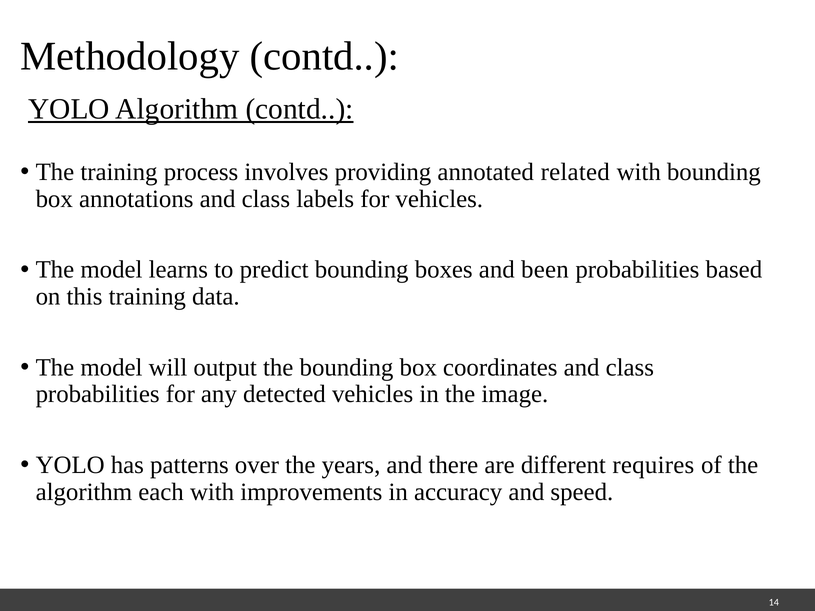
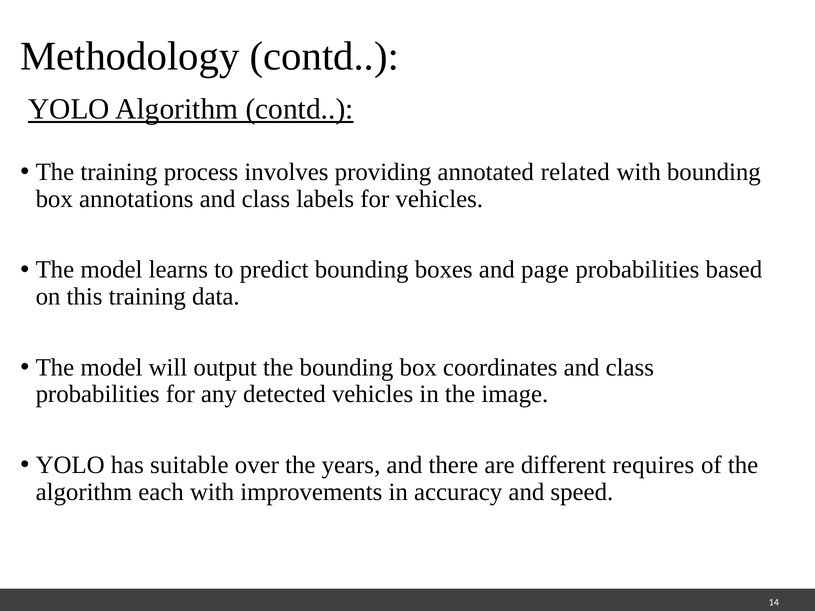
been: been -> page (545, 270)
patterns: patterns -> suitable (189, 465)
